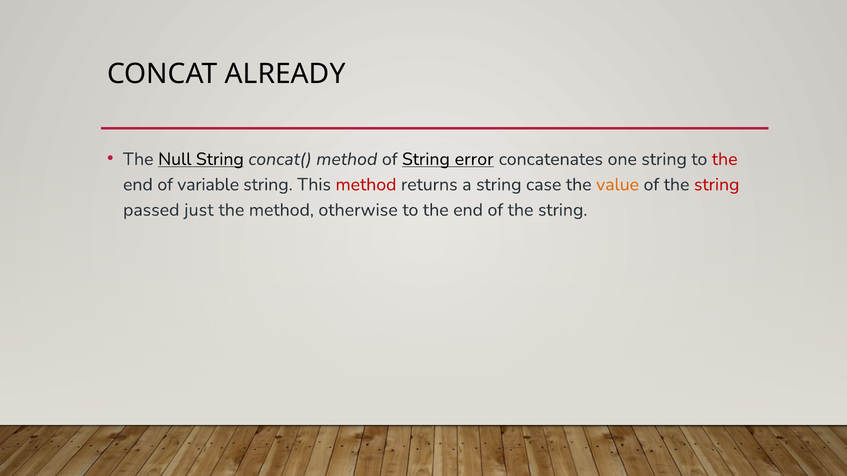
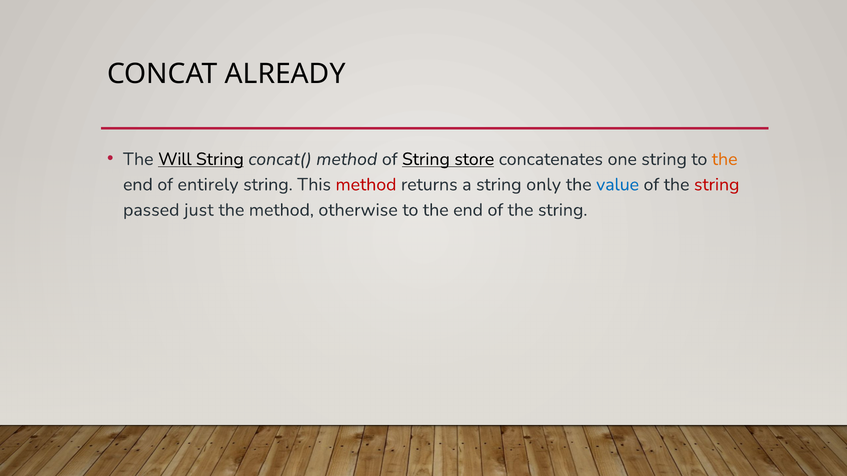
Null: Null -> Will (175, 159)
error: error -> store (474, 159)
the colour: red -> orange (725, 159)
variable: variable -> entirely (208, 185)
case: case -> only (544, 185)
value colour: orange -> blue (618, 185)
